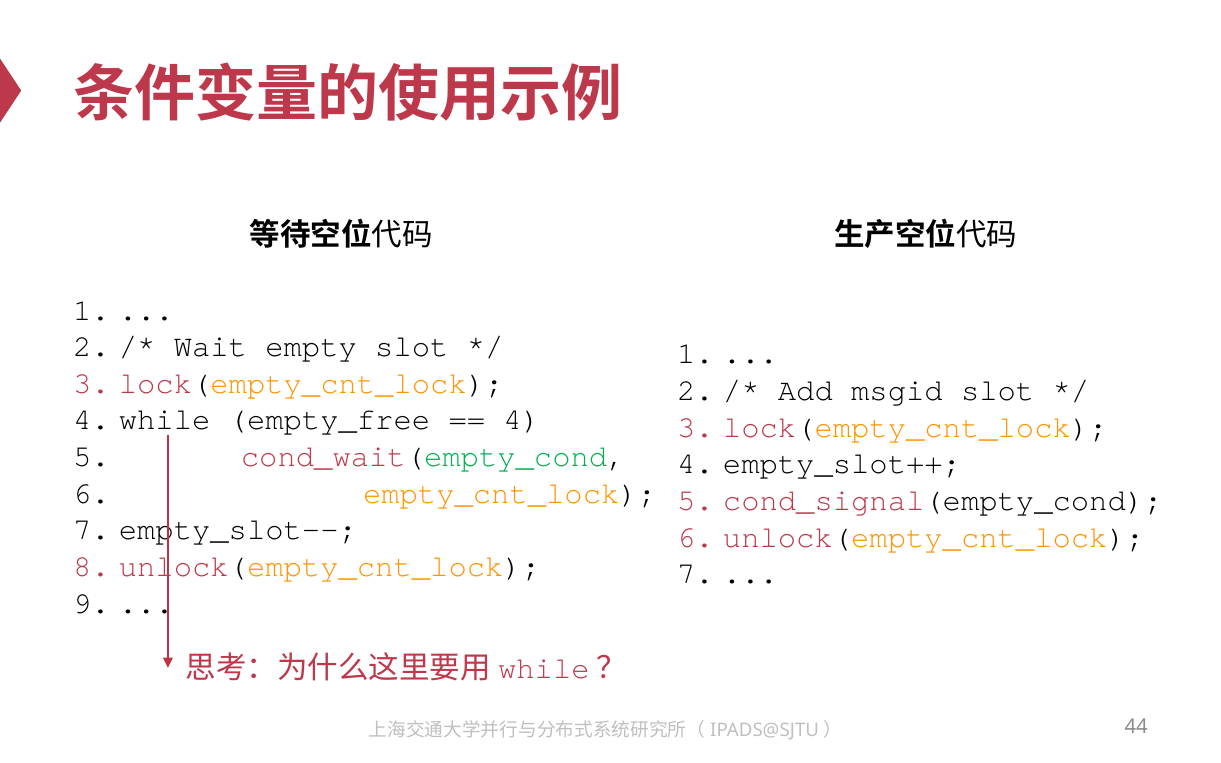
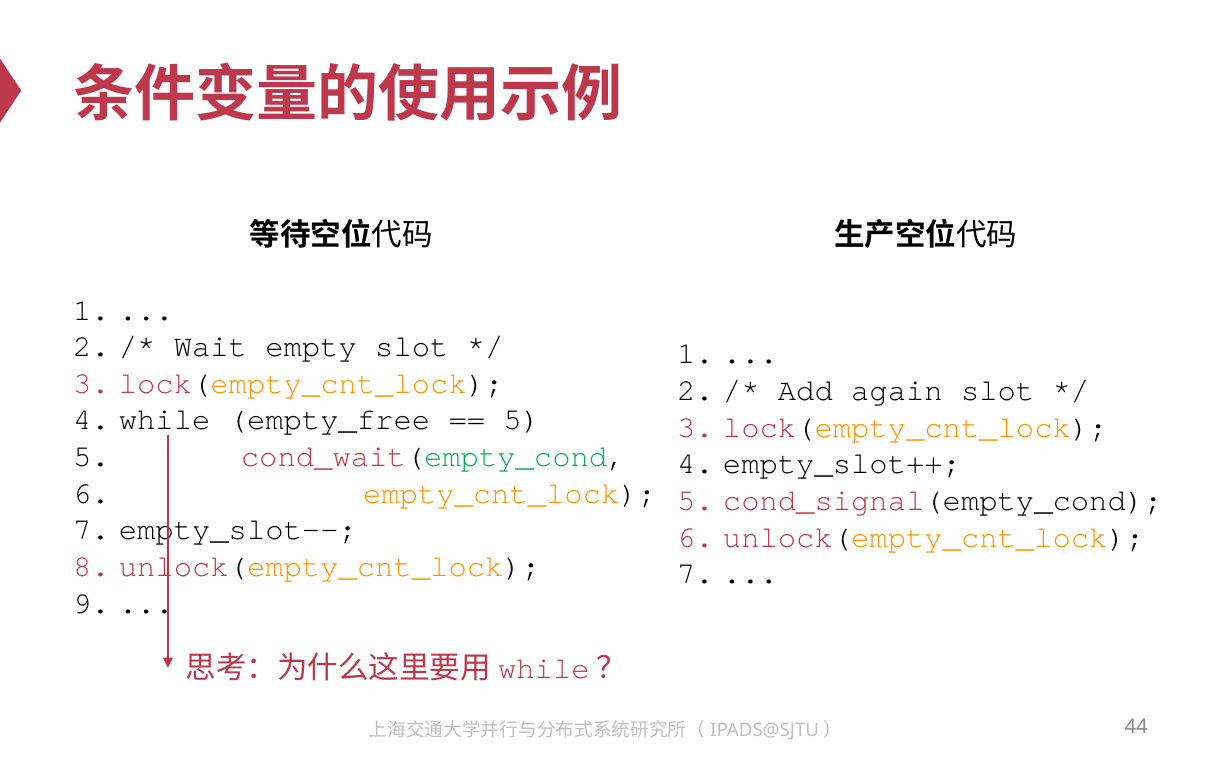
msgid: msgid -> again (897, 391)
4: 4 -> 5 (522, 420)
